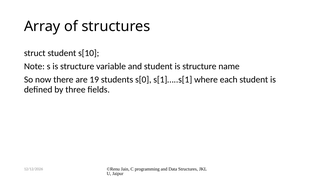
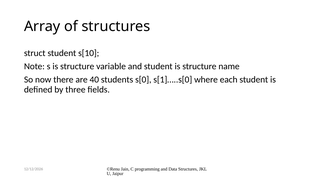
19: 19 -> 40 (94, 80)
s[1]…..s[1: s[1]…..s[1 -> s[1]…..s[0 (173, 80)
